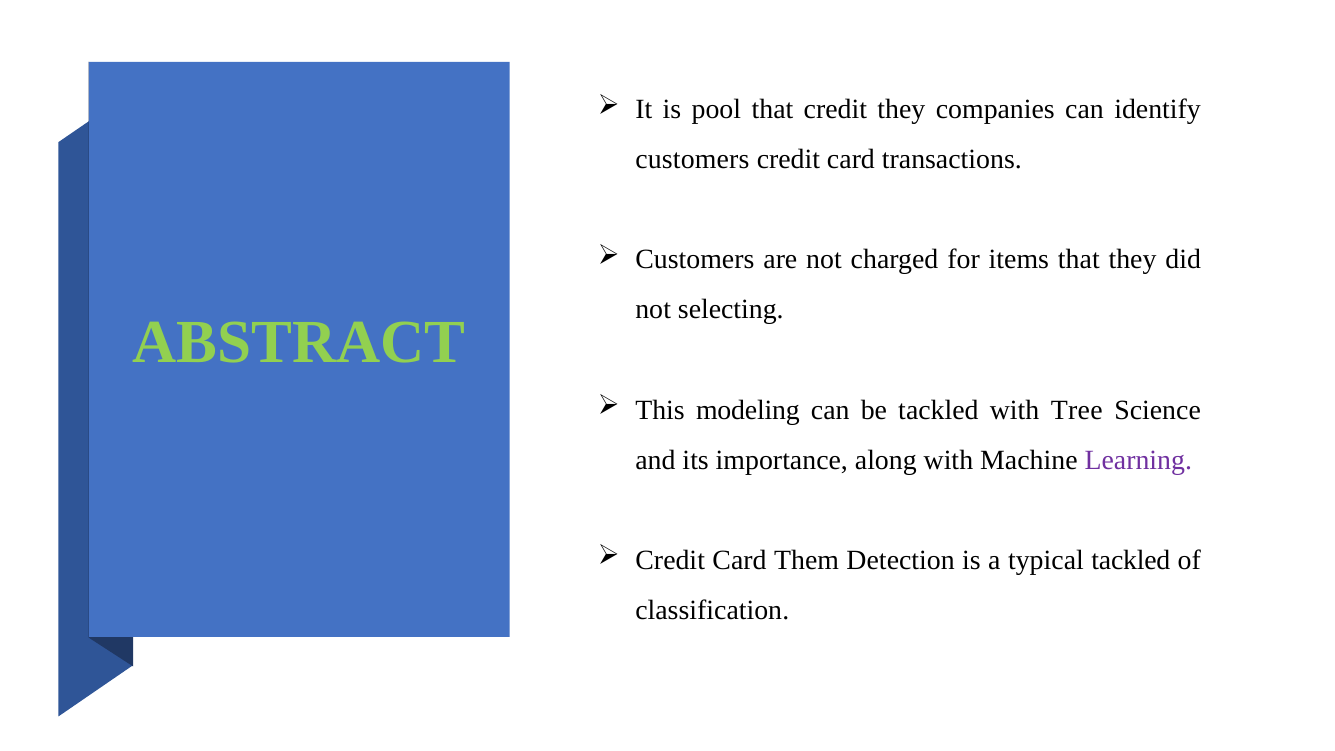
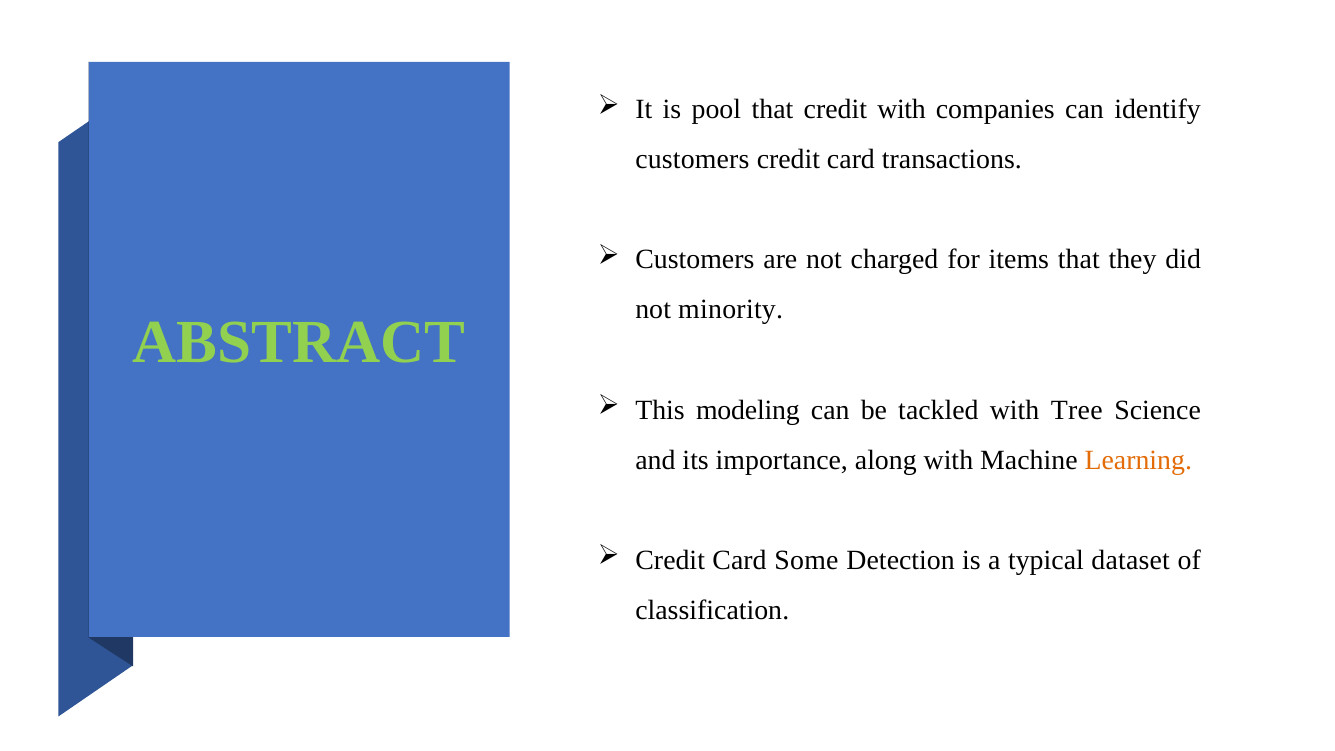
credit they: they -> with (902, 110)
selecting: selecting -> minority (731, 310)
Learning colour: purple -> orange (1138, 460)
Them: Them -> Some (806, 560)
typical tackled: tackled -> dataset (1131, 560)
